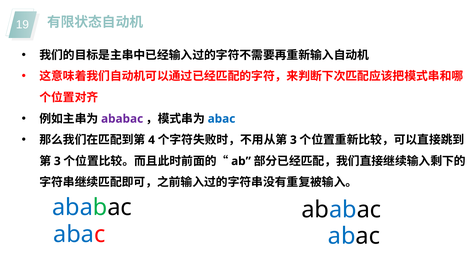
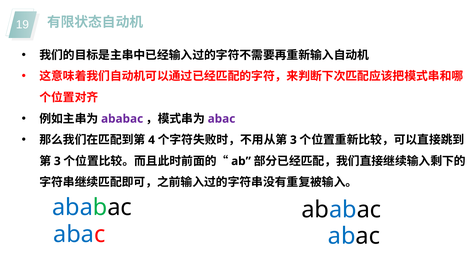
abac colour: blue -> purple (221, 119)
